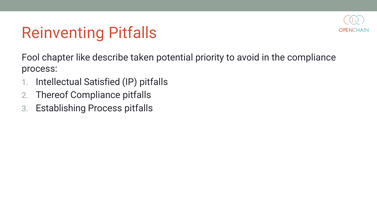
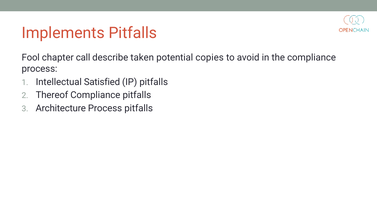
Reinventing: Reinventing -> Implements (63, 33)
like: like -> call (83, 57)
priority: priority -> copies (210, 57)
Establishing: Establishing -> Architecture (61, 108)
